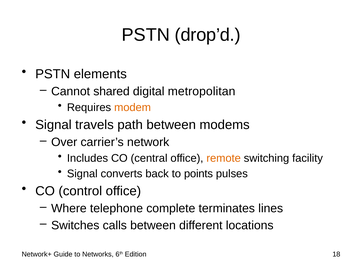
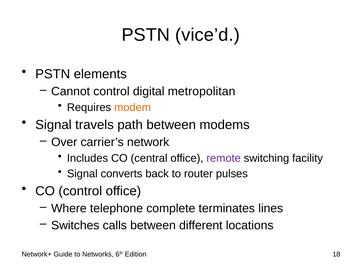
drop’d: drop’d -> vice’d (207, 35)
Cannot shared: shared -> control (111, 91)
remote colour: orange -> purple (224, 158)
points: points -> router (198, 173)
